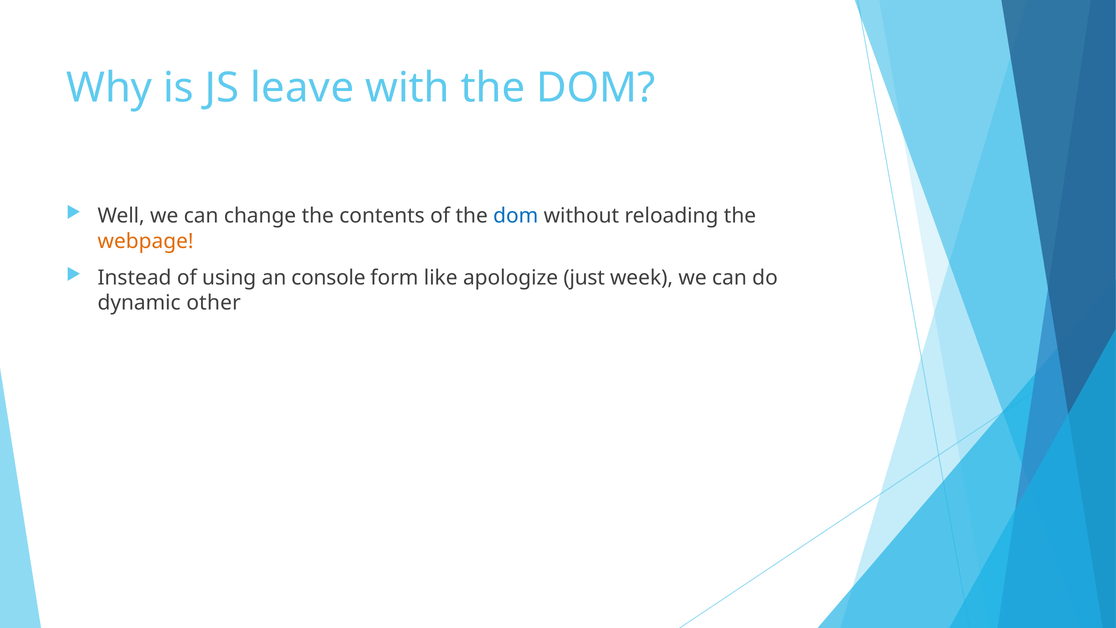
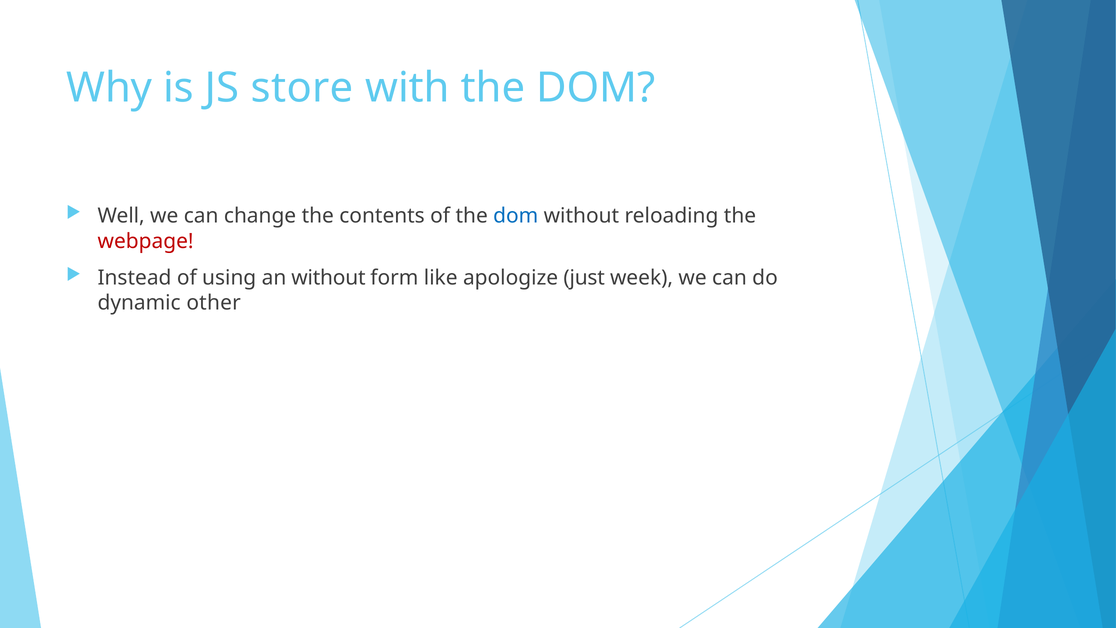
leave: leave -> store (302, 88)
webpage colour: orange -> red (146, 241)
an console: console -> without (328, 278)
